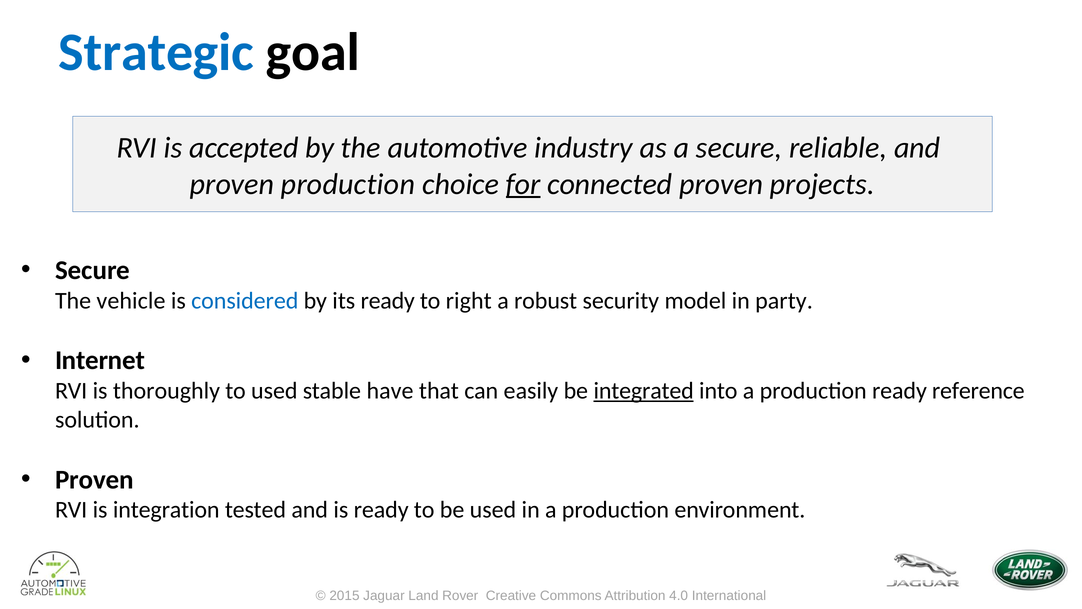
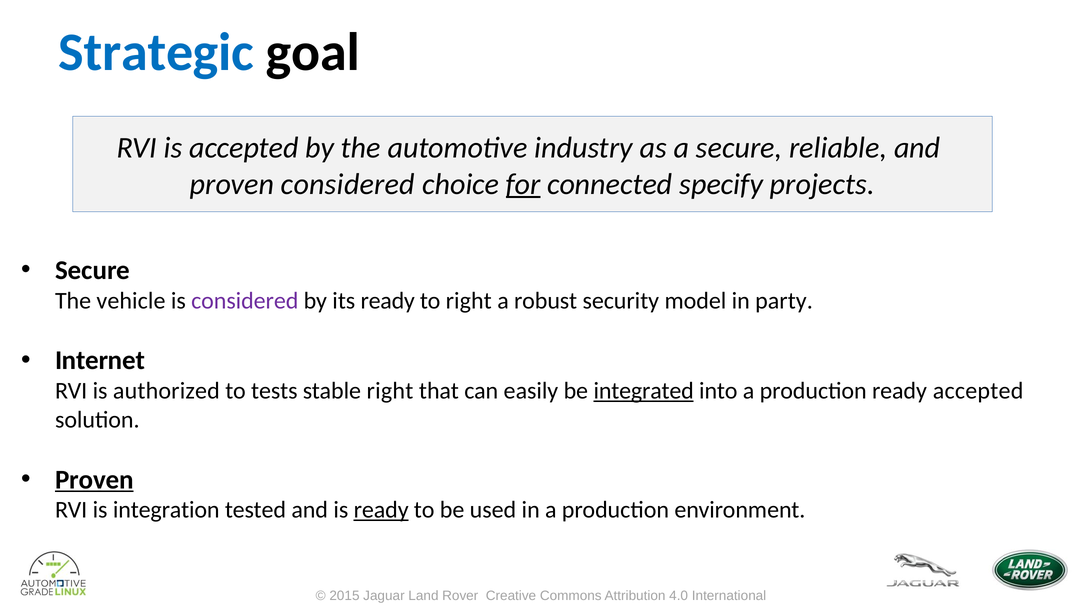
proven production: production -> considered (348, 184)
connected proven: proven -> specify (721, 184)
considered colour: blue -> purple (245, 301)
thoroughly: thoroughly -> authorized (166, 391)
to used: used -> tests (274, 391)
stable have: have -> right (390, 391)
ready reference: reference -> accepted (978, 391)
Proven underline: none -> present (94, 479)
ready underline: none -> present (381, 510)
